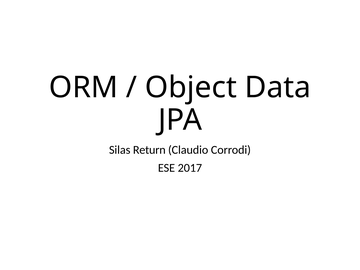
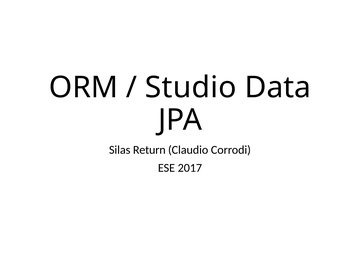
Object: Object -> Studio (191, 88)
